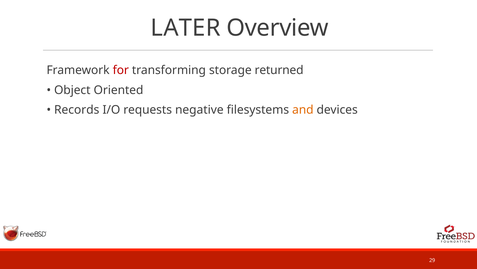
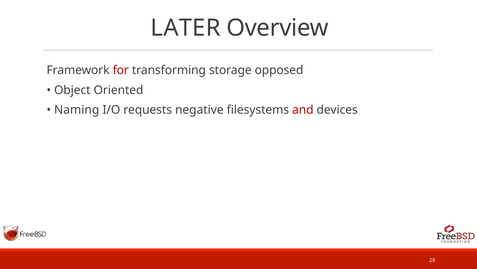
returned: returned -> opposed (279, 70)
Records: Records -> Naming (77, 110)
and colour: orange -> red (303, 110)
